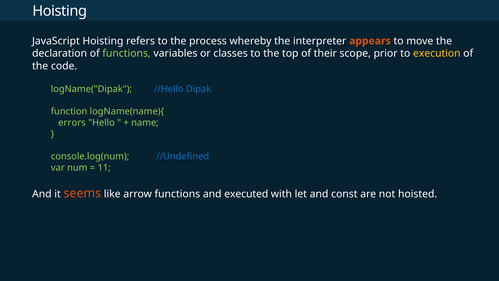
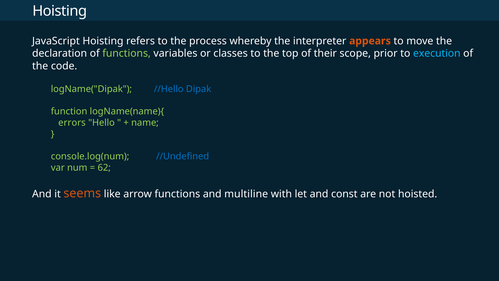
execution colour: yellow -> light blue (437, 53)
11: 11 -> 62 (104, 167)
executed: executed -> multiline (246, 194)
